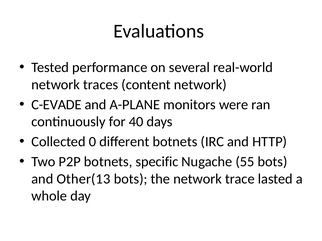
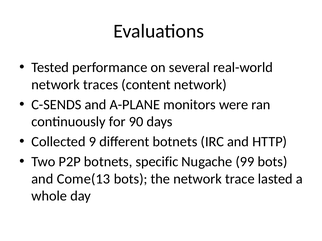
C-EVADE: C-EVADE -> C-SENDS (56, 105)
40: 40 -> 90 (136, 122)
0: 0 -> 9 (92, 142)
55: 55 -> 99 (245, 162)
Other(13: Other(13 -> Come(13 (83, 179)
